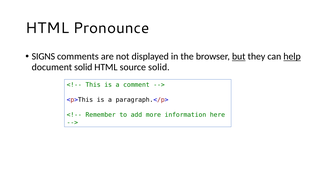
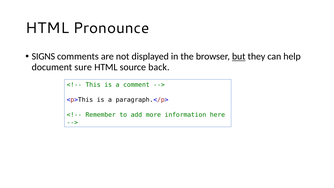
help underline: present -> none (292, 56)
document solid: solid -> sure (83, 67)
source solid: solid -> back (159, 67)
